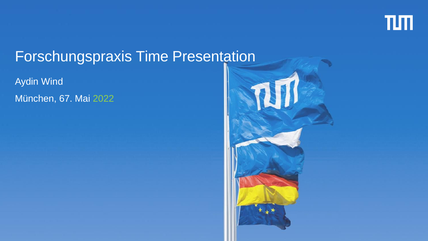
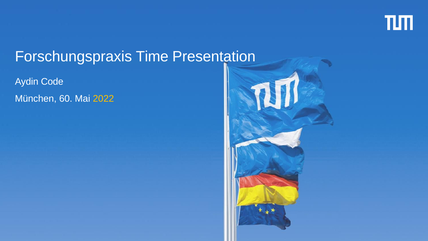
Wind: Wind -> Code (52, 82)
67: 67 -> 60 (66, 99)
2022 colour: light green -> yellow (103, 99)
